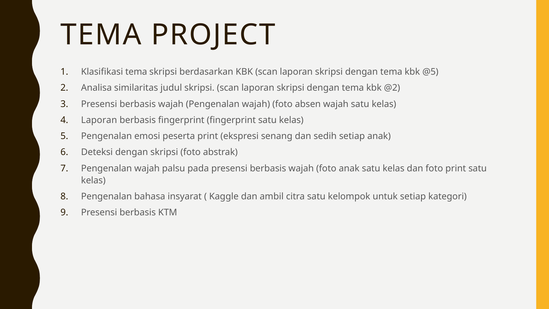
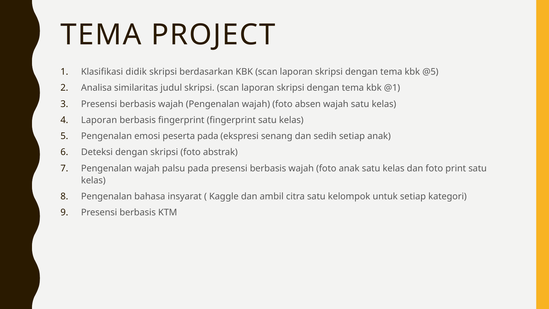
Klasifikasi tema: tema -> didik (136, 72)
@2: @2 -> @1 (392, 88)
peserta print: print -> pada (208, 136)
